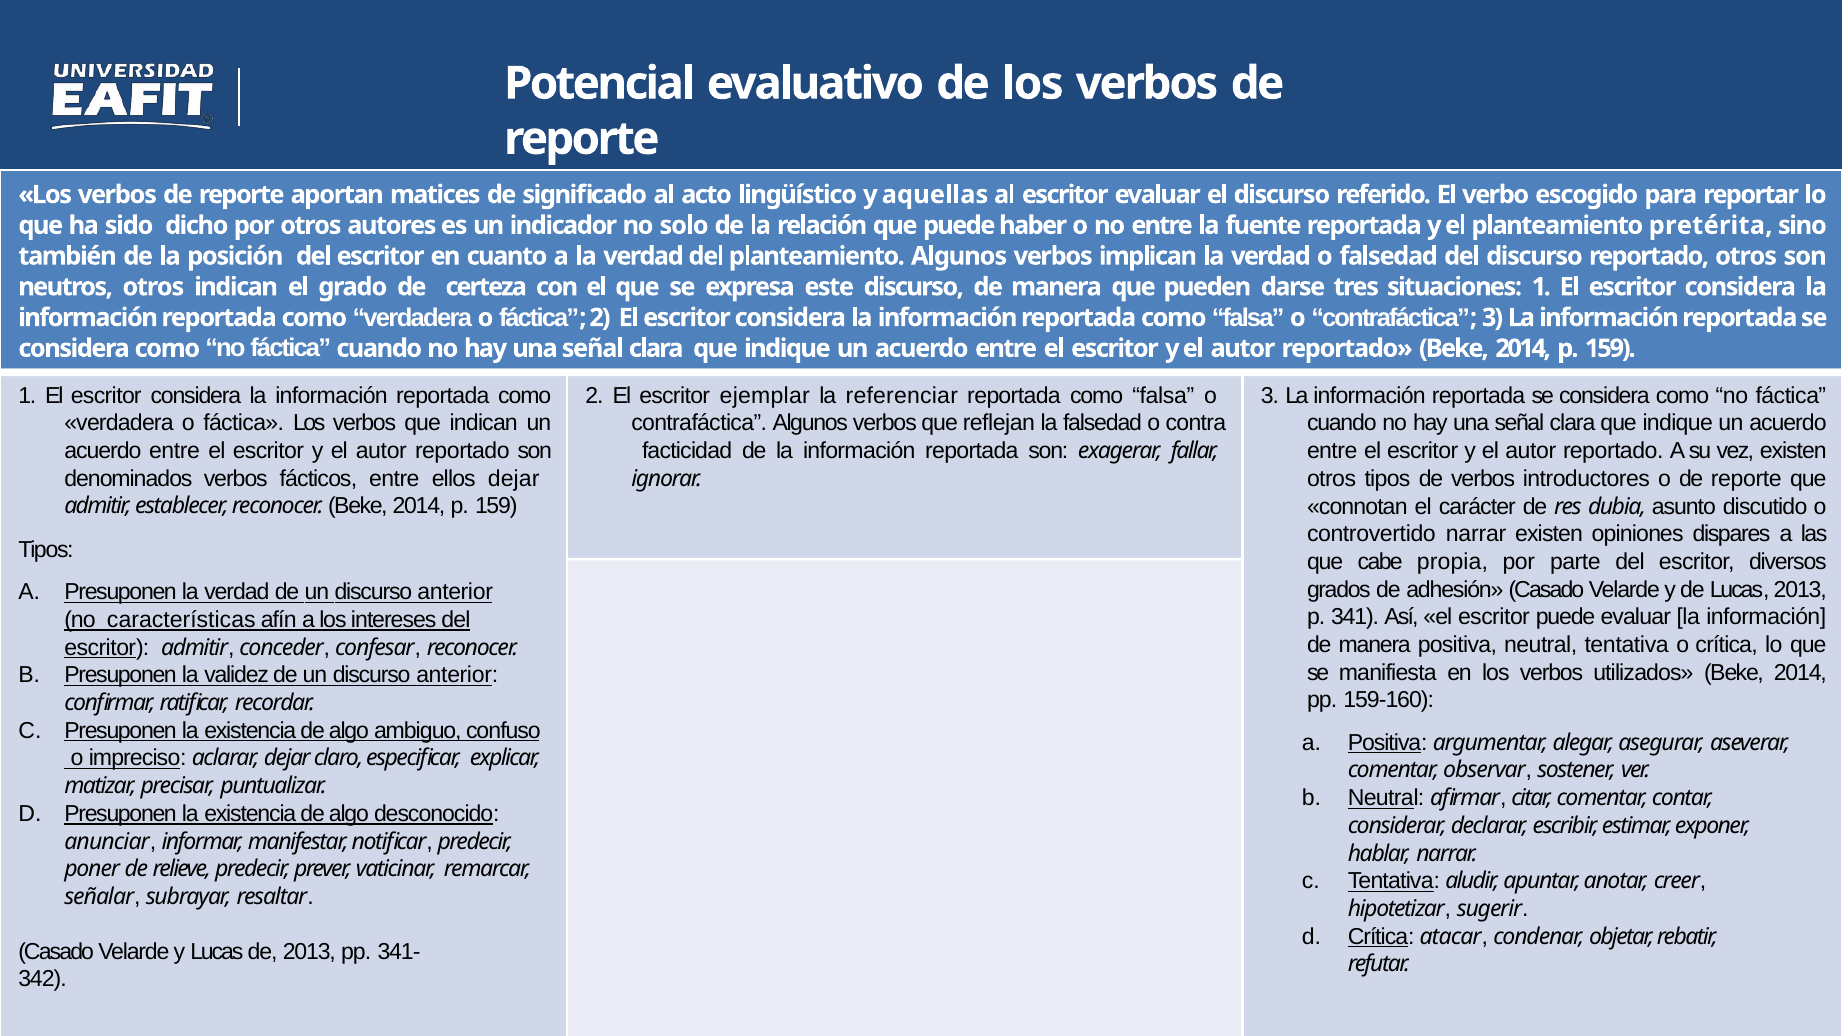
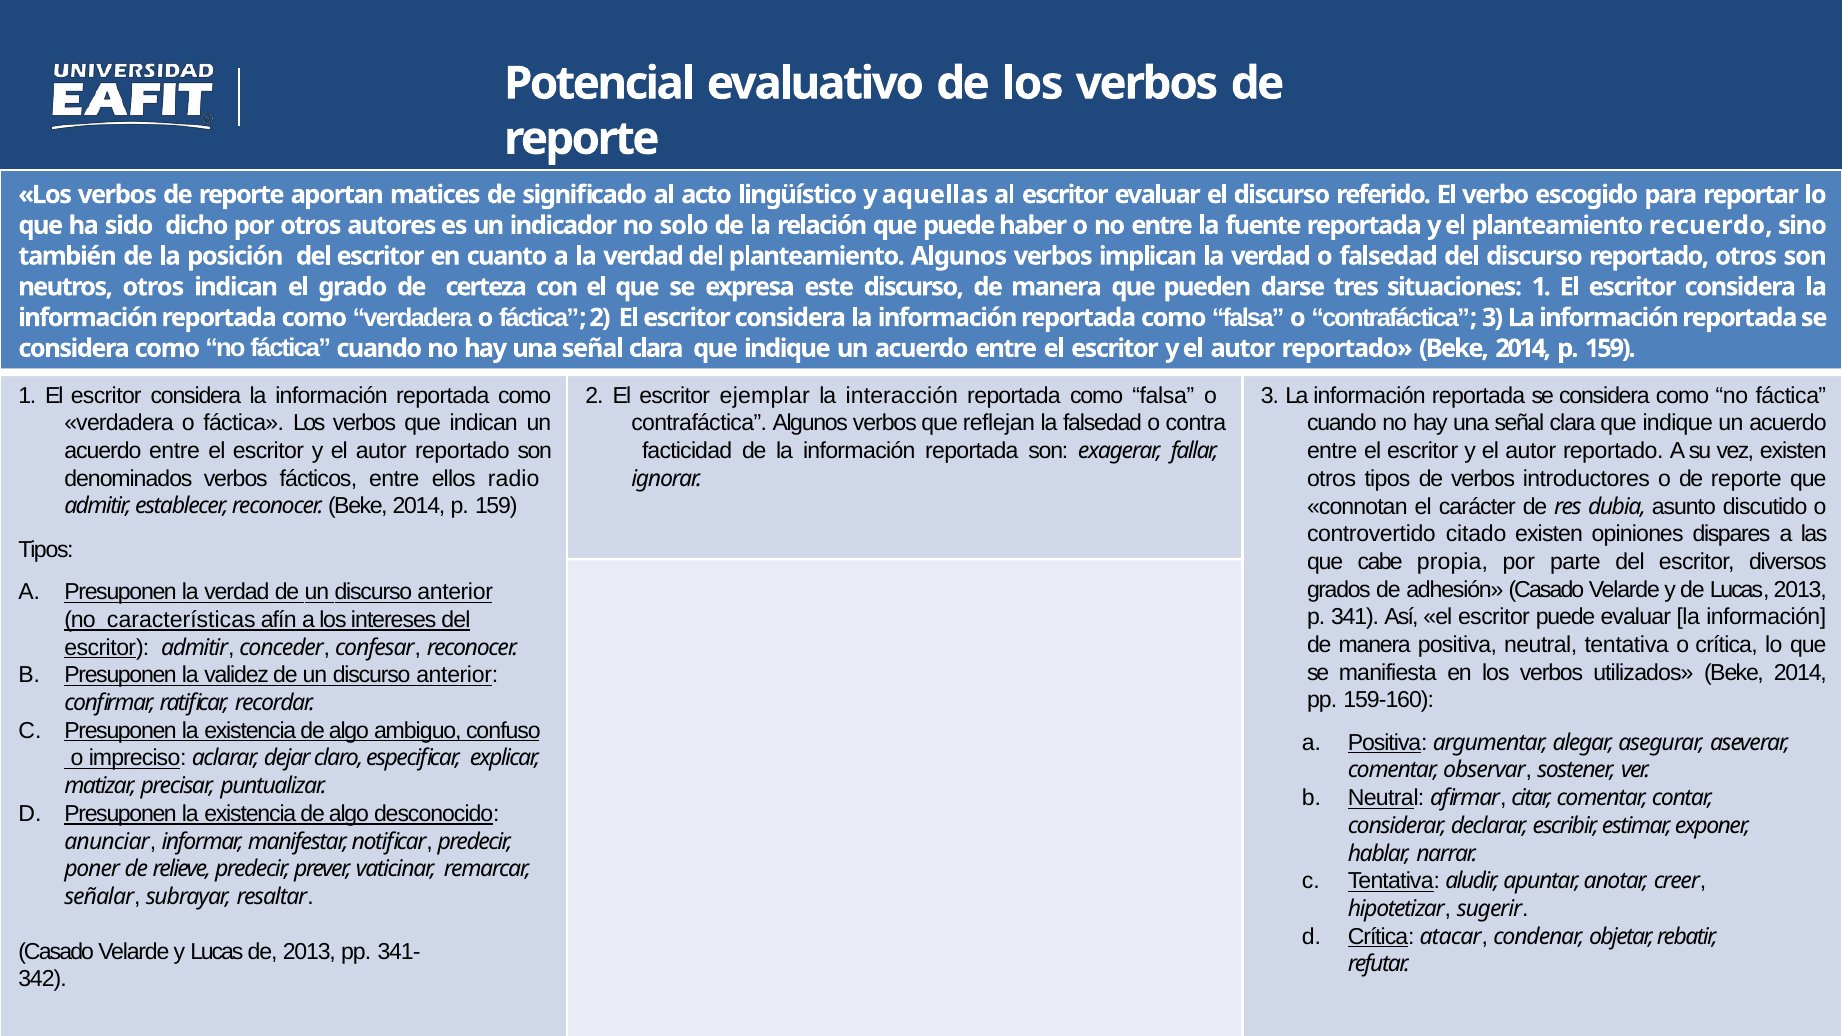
pretérita: pretérita -> recuerdo (1711, 225)
referenciar: referenciar -> interacción (902, 396)
ellos dejar: dejar -> radio (514, 479)
controvertido narrar: narrar -> citado (1476, 534)
